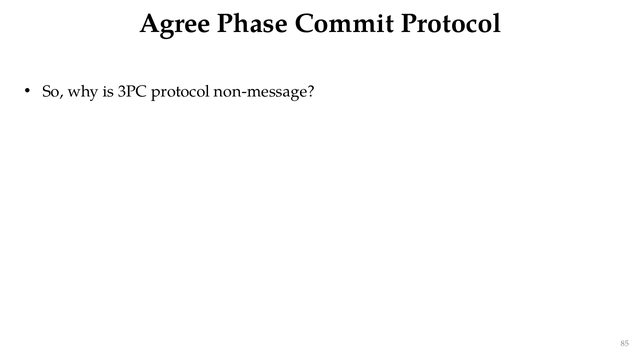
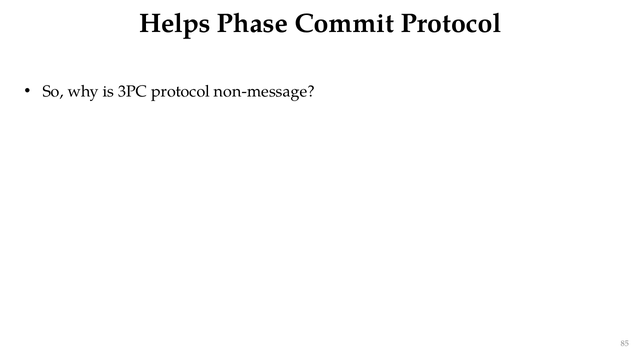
Agree: Agree -> Helps (175, 24)
